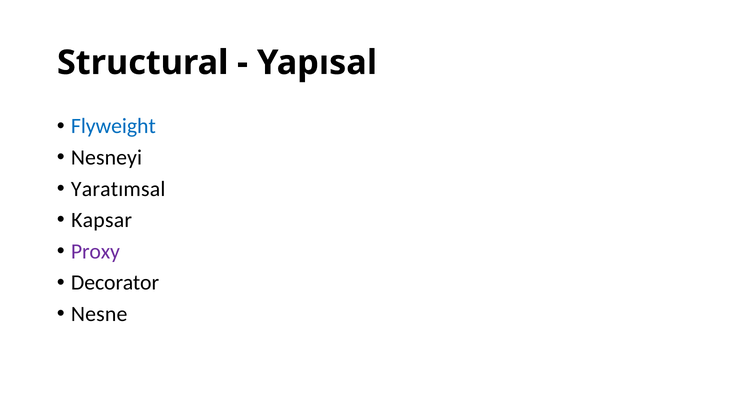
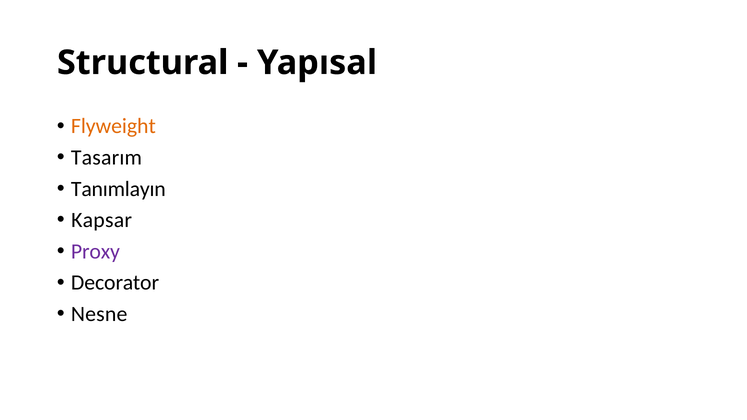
Flyweight colour: blue -> orange (113, 126)
Nesneyi: Nesneyi -> Tasarım (106, 158)
Yaratımsal: Yaratımsal -> Tanımlayın (118, 189)
